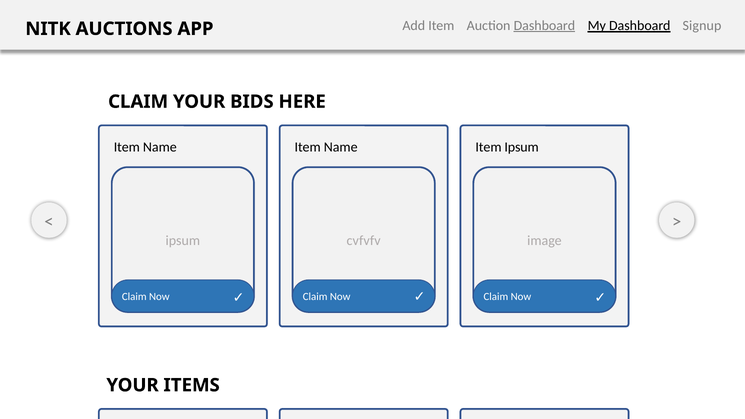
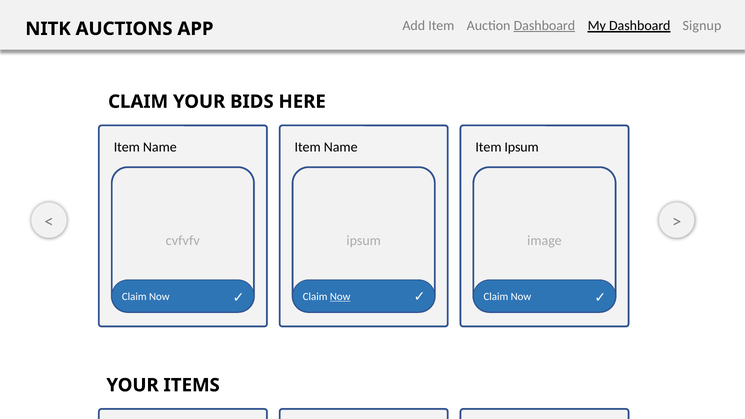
ipsum: ipsum -> cvfvfv (183, 241)
cvfvfv: cvfvfv -> ipsum (364, 241)
Now underline: none -> present (340, 297)
